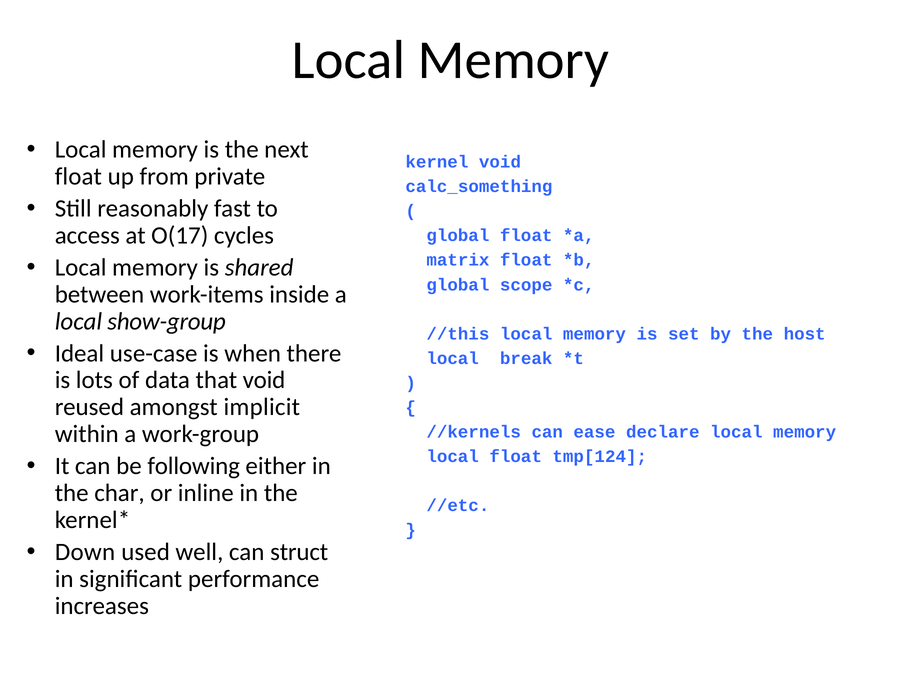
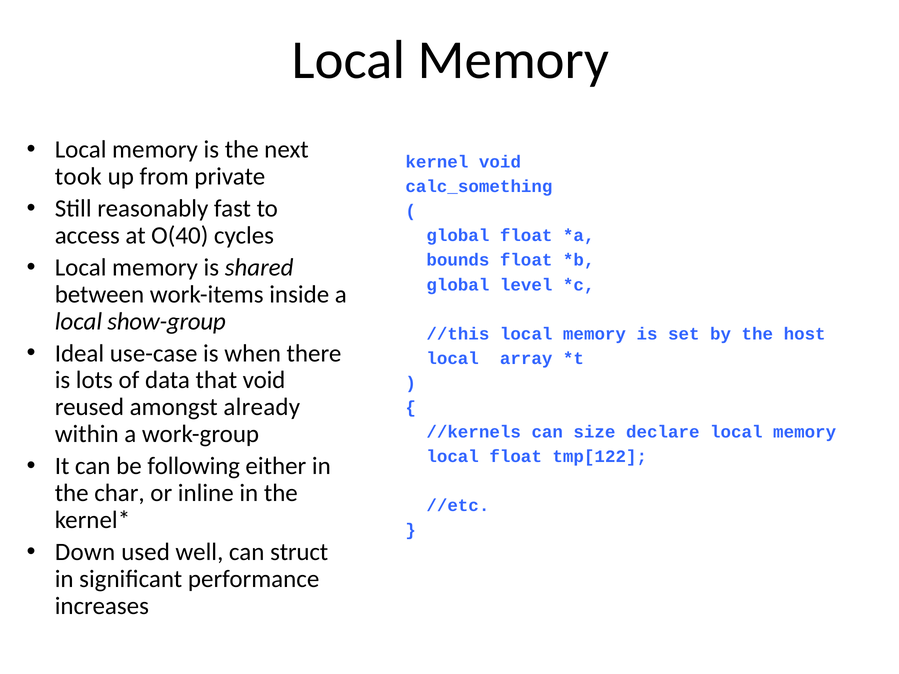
float: float -> took (78, 177)
O(17: O(17 -> O(40 (180, 236)
matrix: matrix -> bounds (458, 260)
scope: scope -> level (526, 285)
break: break -> array (526, 358)
implicit: implicit -> already (262, 407)
ease: ease -> size (594, 432)
tmp[124: tmp[124 -> tmp[122 (600, 457)
